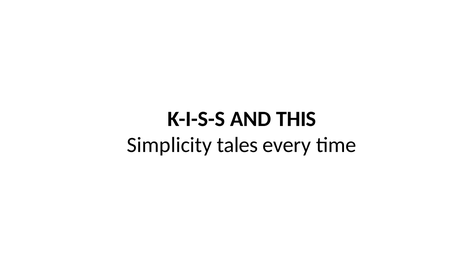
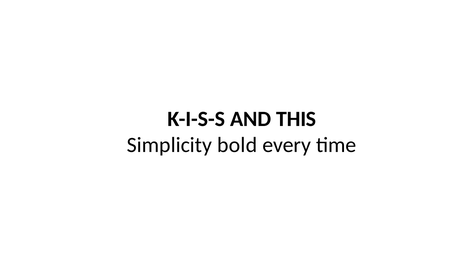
tales: tales -> bold (237, 145)
